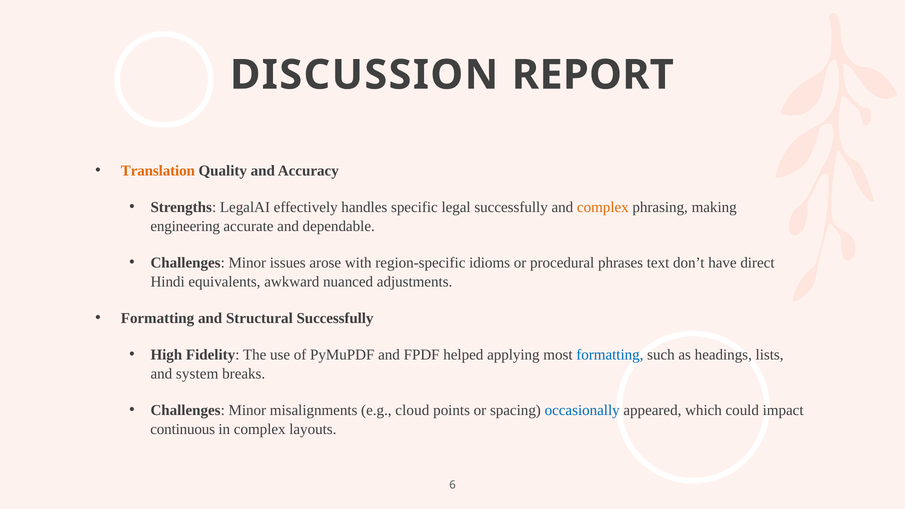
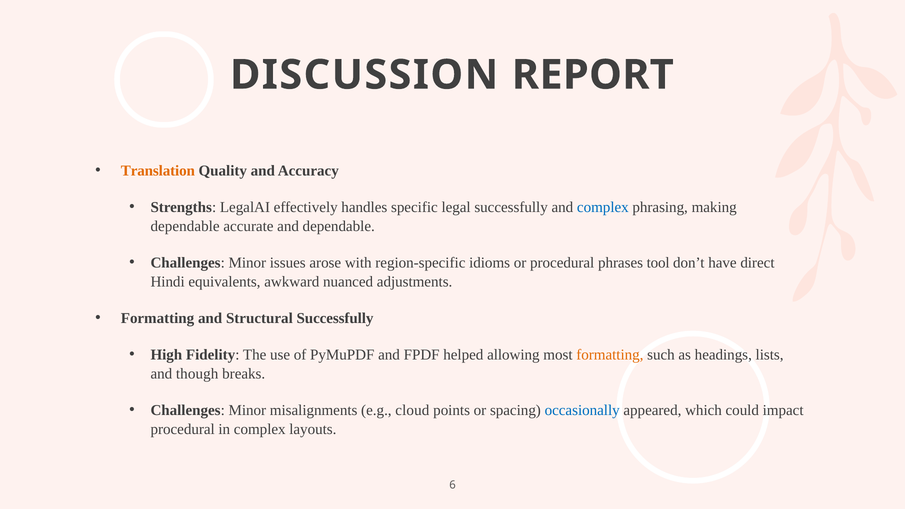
complex colour: orange -> blue (603, 207)
engineering: engineering -> dependable (185, 226)
text: text -> tool (658, 263)
applying: applying -> allowing (513, 355)
formatting colour: blue -> orange (610, 355)
system: system -> though (197, 374)
continuous: continuous -> procedural (183, 430)
